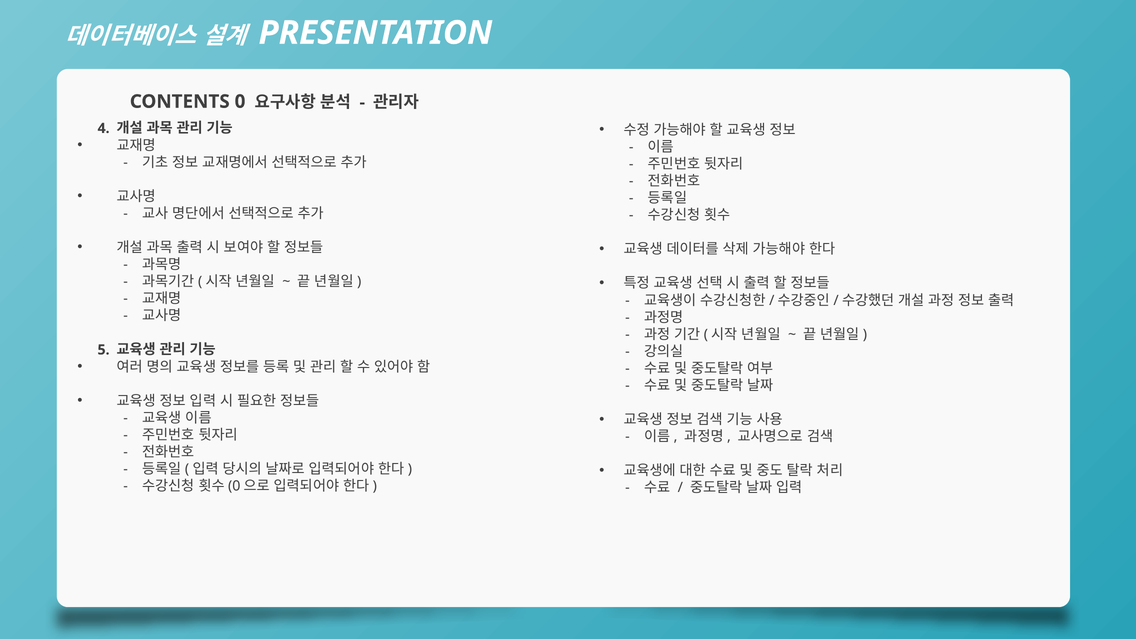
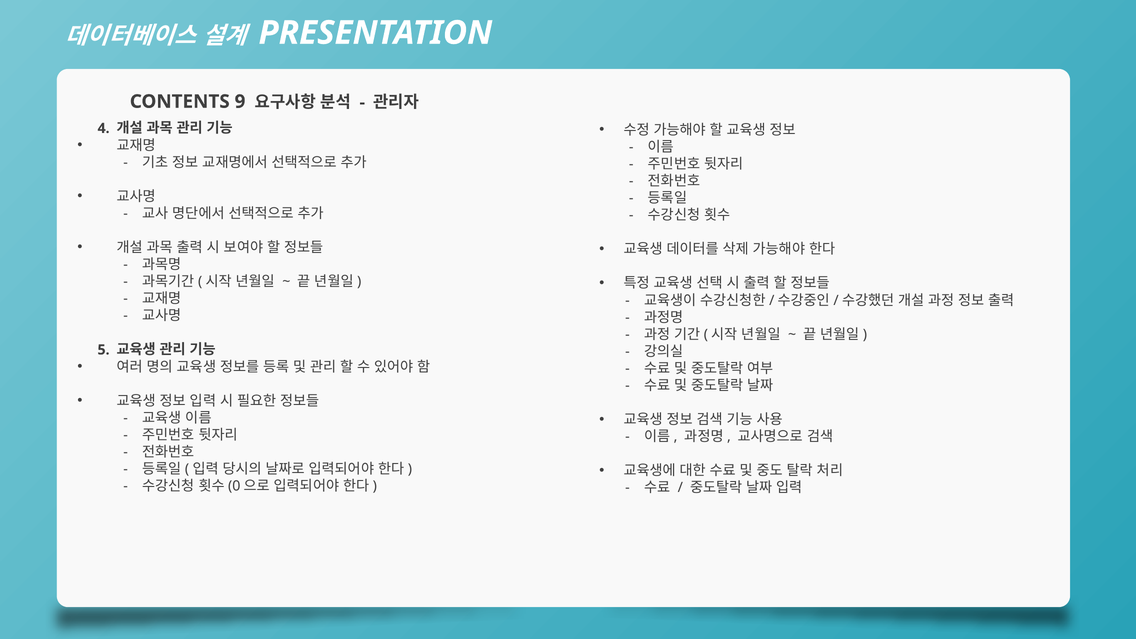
0: 0 -> 9 (240, 102)
